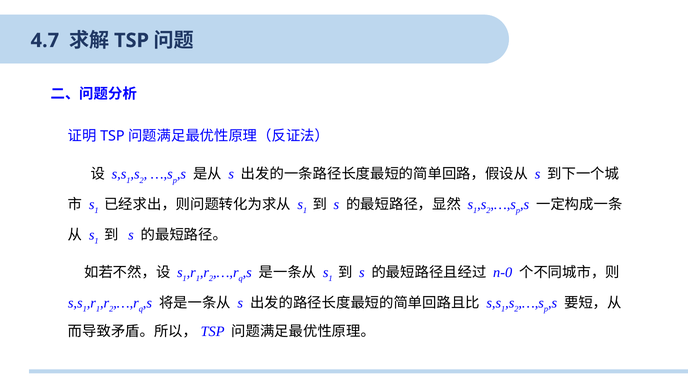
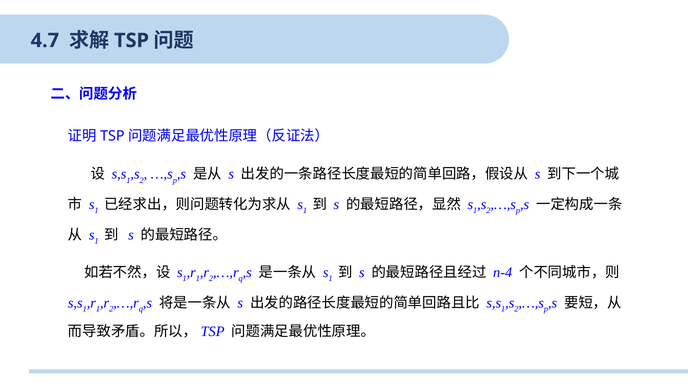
n-0: n-0 -> n-4 (503, 272)
